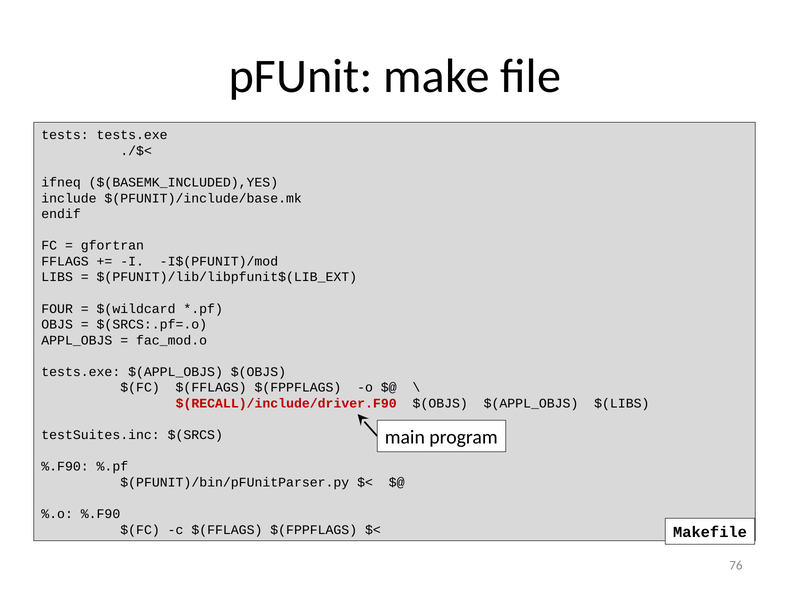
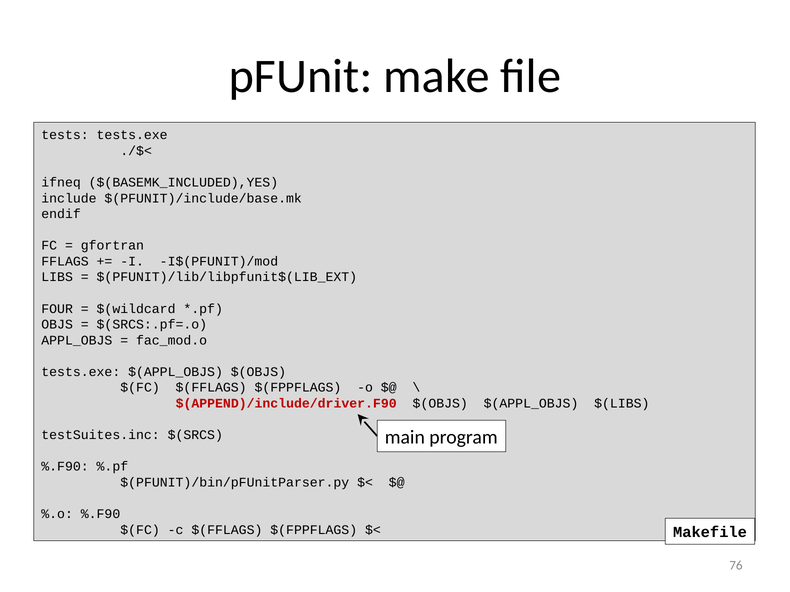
$(RECALL)/include/driver.F90: $(RECALL)/include/driver.F90 -> $(APPEND)/include/driver.F90 (286, 404)
